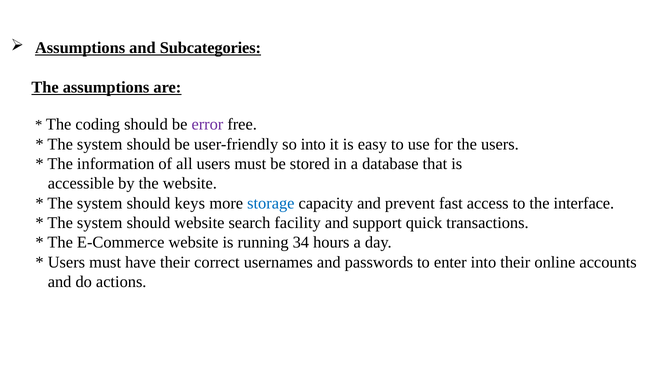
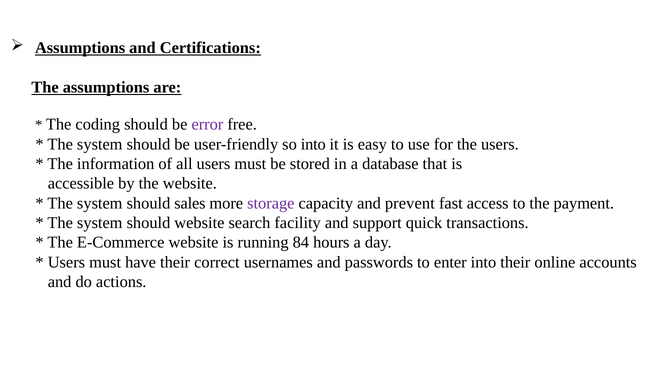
Subcategories: Subcategories -> Certifications (210, 48)
keys: keys -> sales (190, 203)
storage colour: blue -> purple (271, 203)
interface: interface -> payment (584, 203)
34: 34 -> 84 (301, 242)
